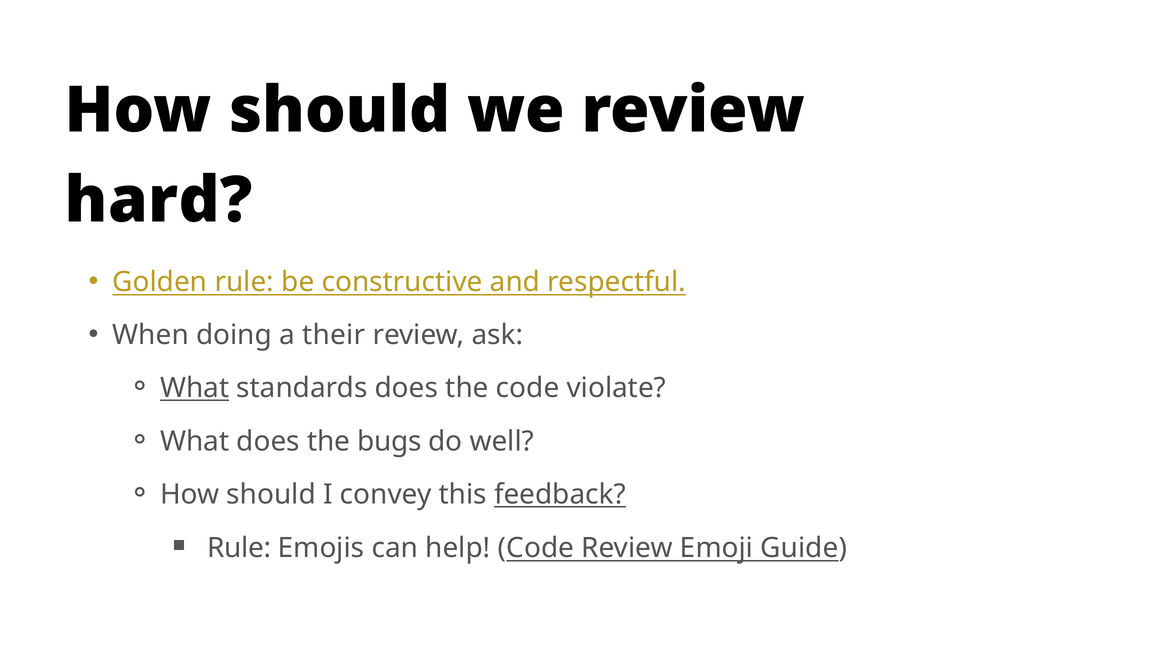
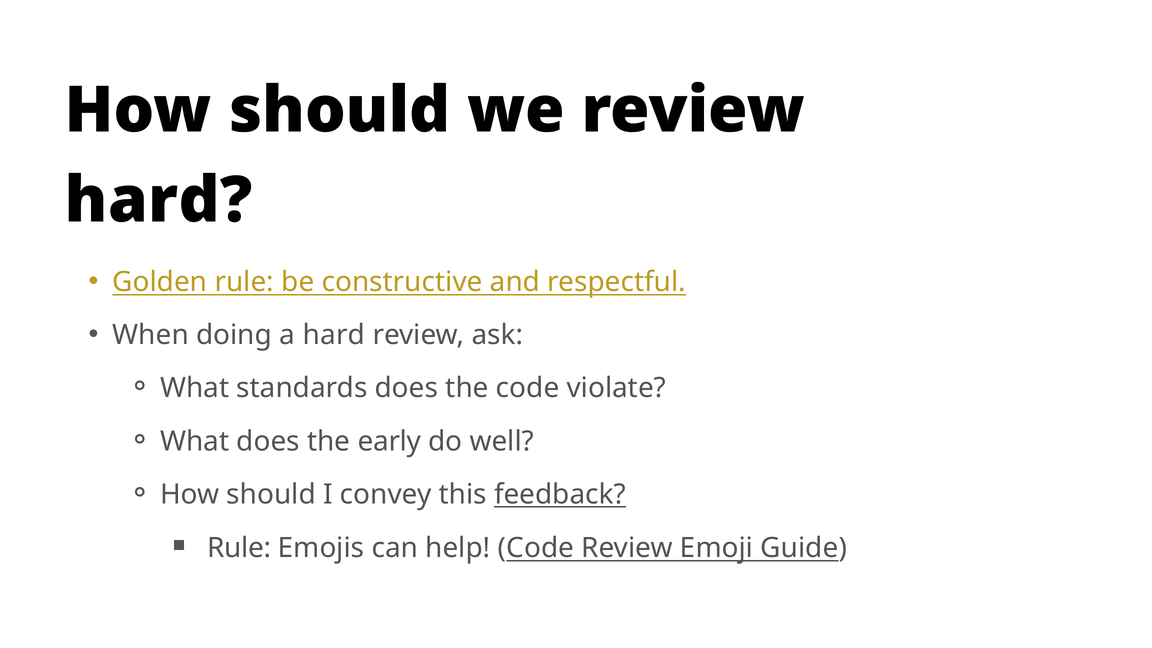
a their: their -> hard (334, 335)
What underline: present -> none (195, 388)
bugs: bugs -> early (389, 441)
